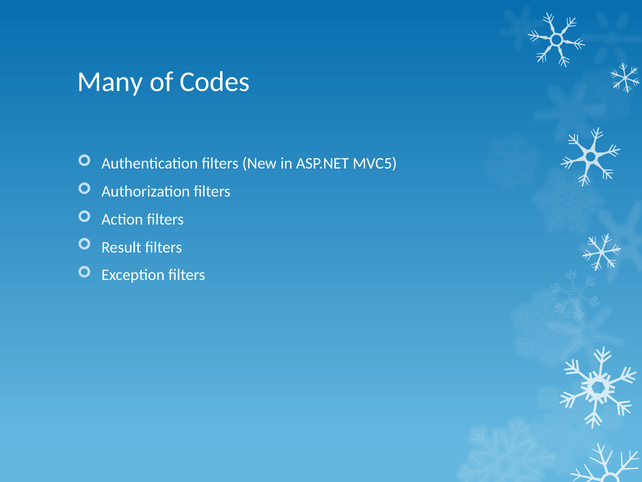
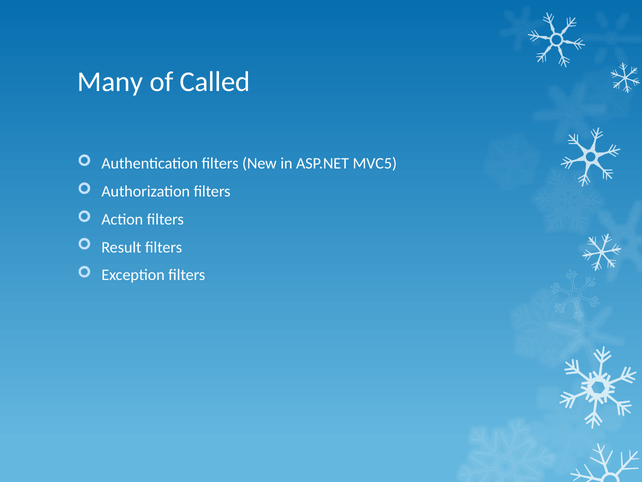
Codes: Codes -> Called (215, 82)
